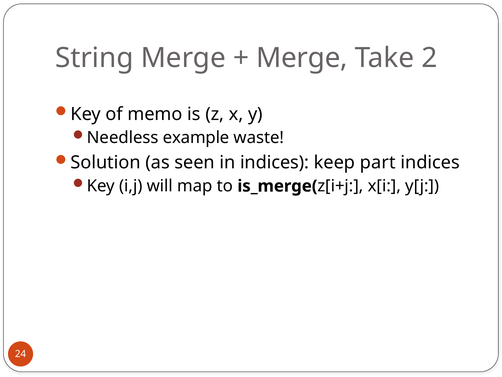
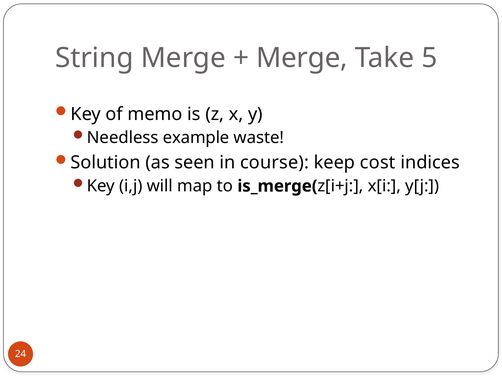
2: 2 -> 5 (429, 58)
in indices: indices -> course (274, 162)
part: part -> cost (378, 162)
